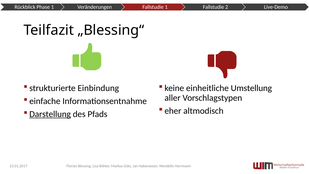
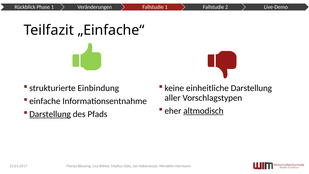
„Blessing“: „Blessing“ -> „Einfache“ (111, 30)
einheitliche Umstellung: Umstellung -> Darstellung (251, 88)
altmodisch underline: none -> present (203, 111)
